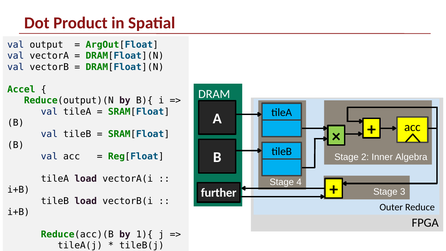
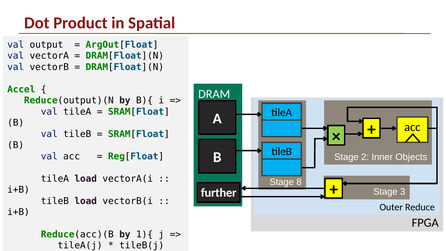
Algebra: Algebra -> Objects (411, 157)
4: 4 -> 8 (299, 182)
